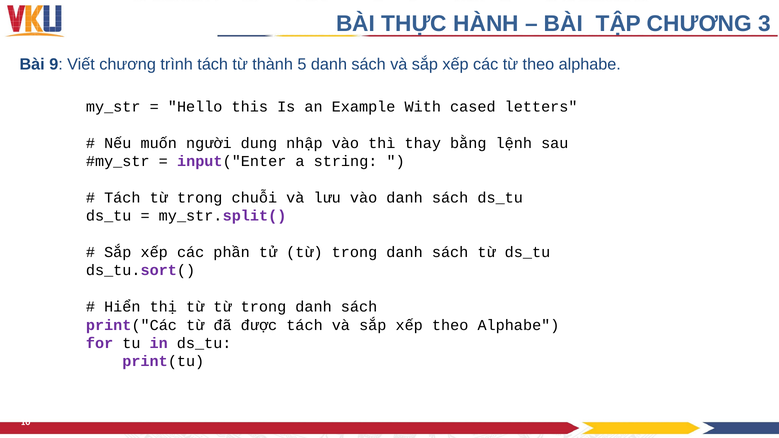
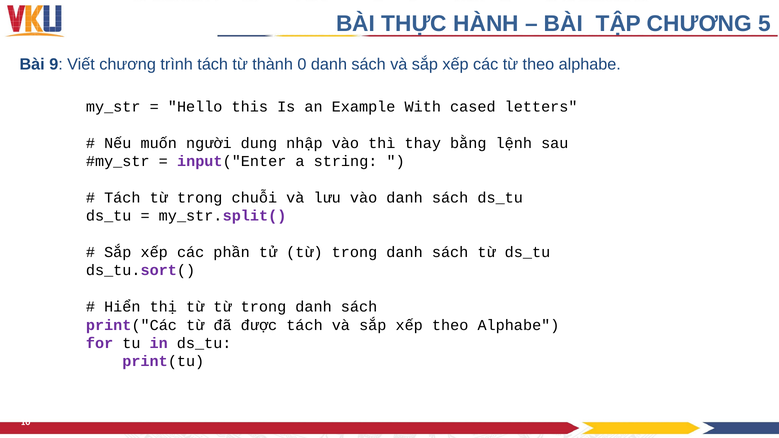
3: 3 -> 5 (765, 24)
5: 5 -> 0 (302, 64)
